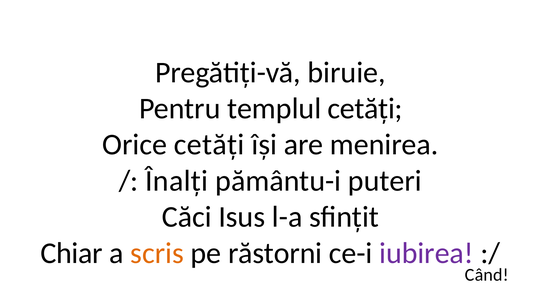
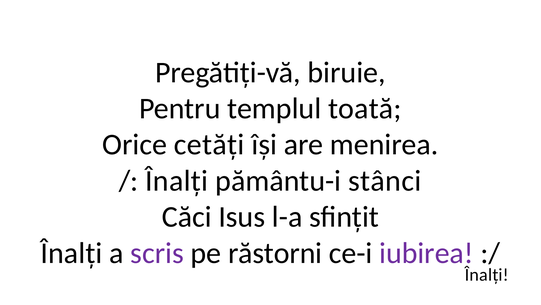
templul cetăți: cetăți -> toată (365, 108)
puteri: puteri -> stânci (385, 180)
Chiar: Chiar -> Înalți (71, 253)
scris colour: orange -> purple (157, 253)
Când: Când -> Înalți (487, 274)
